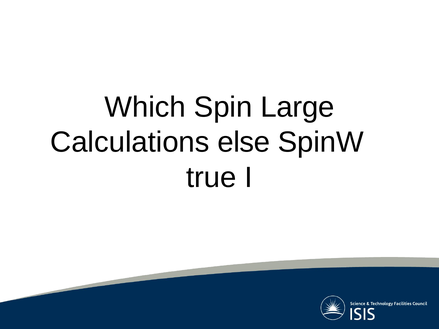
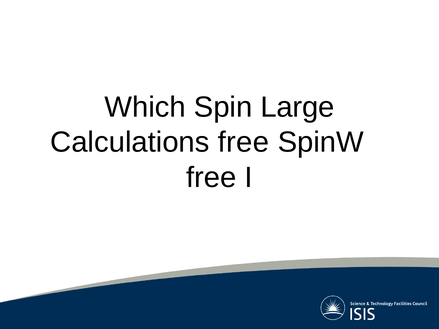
Calculations else: else -> free (243, 142)
true: true -> free (211, 178)
